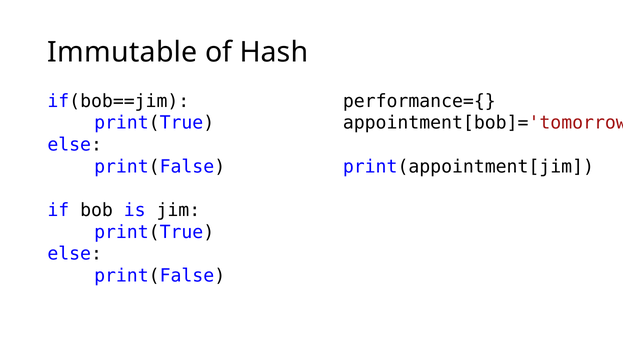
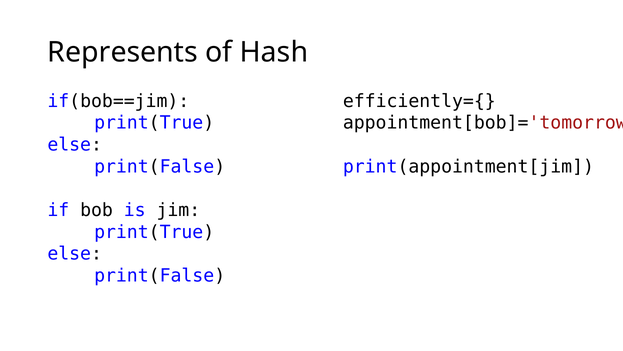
Immutable: Immutable -> Represents (123, 52)
performance={: performance={ -> efficiently={ (419, 101)
